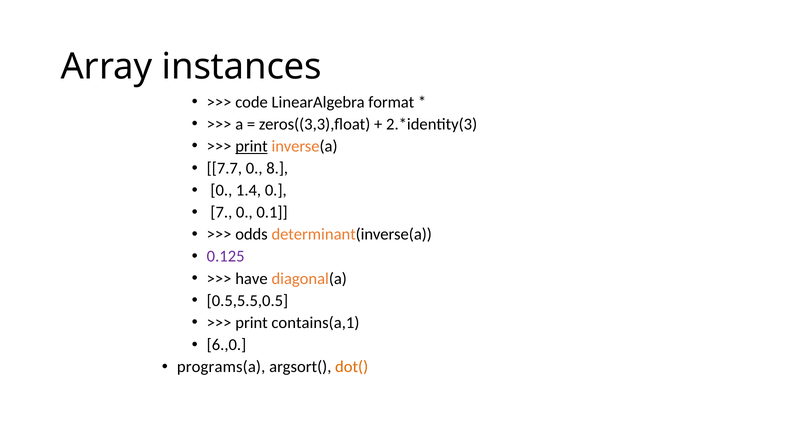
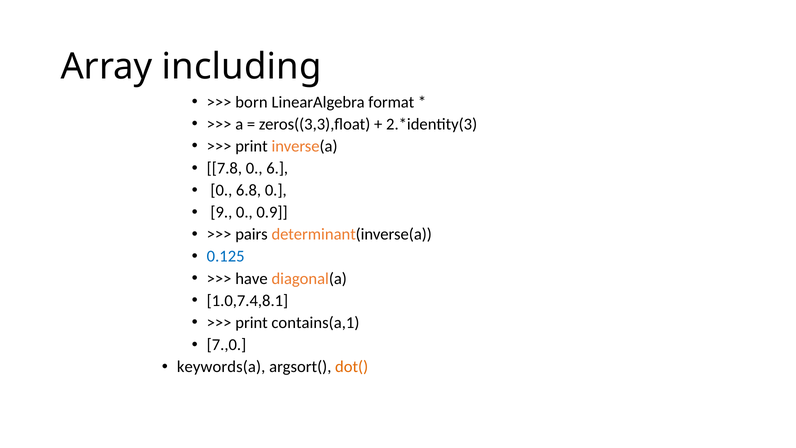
instances: instances -> including (242, 67)
code: code -> born (251, 102)
print underline: present -> none (251, 146)
7.7: 7.7 -> 7.8 (224, 168)
8: 8 -> 6 (277, 168)
1.4: 1.4 -> 6.8 (249, 190)
7: 7 -> 9 (221, 212)
0.1: 0.1 -> 0.9 (272, 212)
odds: odds -> pairs (251, 234)
0.125 colour: purple -> blue (226, 256)
0.5,5.5,0.5: 0.5,5.5,0.5 -> 1.0,7.4,8.1 (247, 300)
6.,0: 6.,0 -> 7.,0 (226, 345)
programs(a: programs(a -> keywords(a (221, 367)
